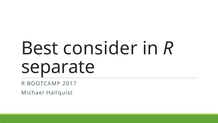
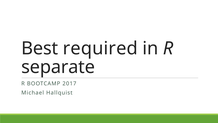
consider: consider -> required (100, 48)
